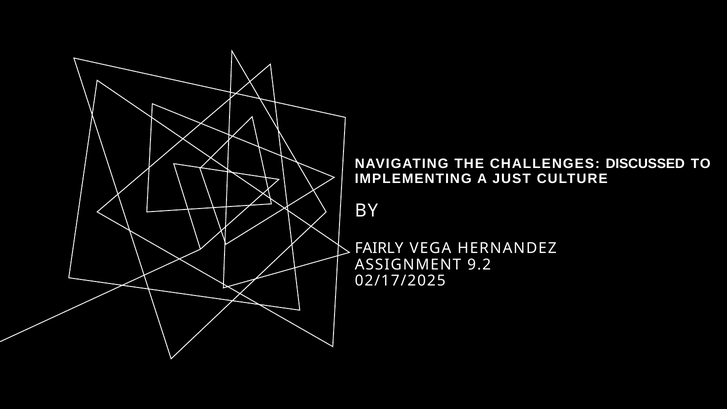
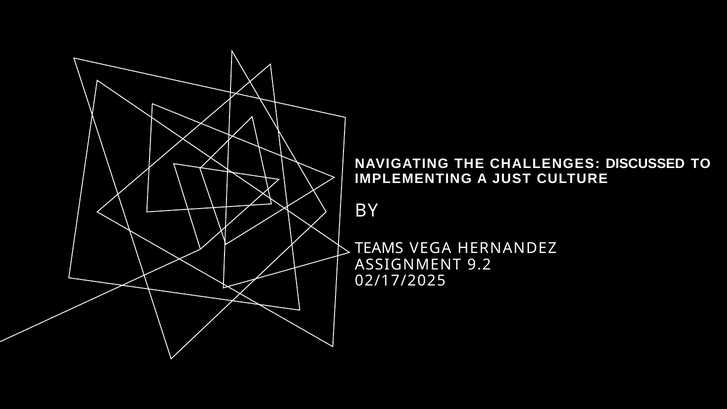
FAIRLY: FAIRLY -> TEAMS (379, 248)
